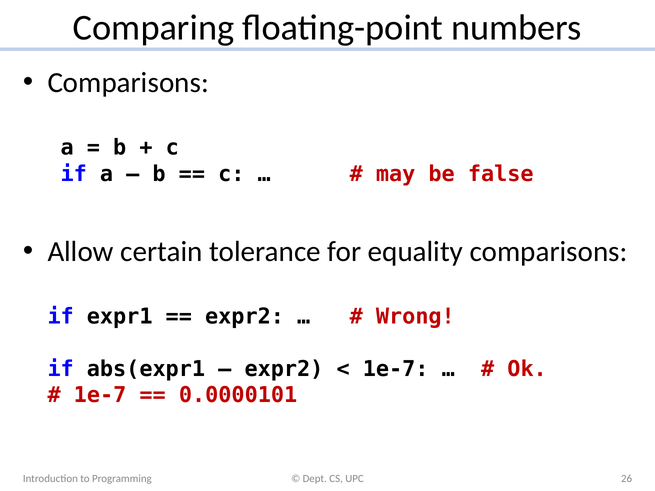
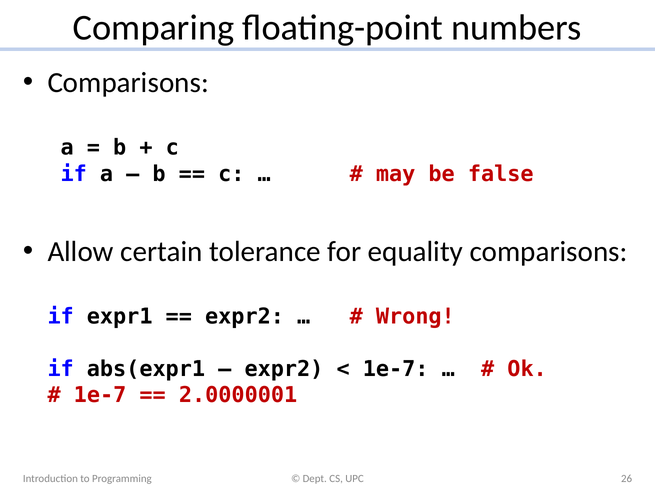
0.0000101: 0.0000101 -> 2.0000001 (238, 395)
